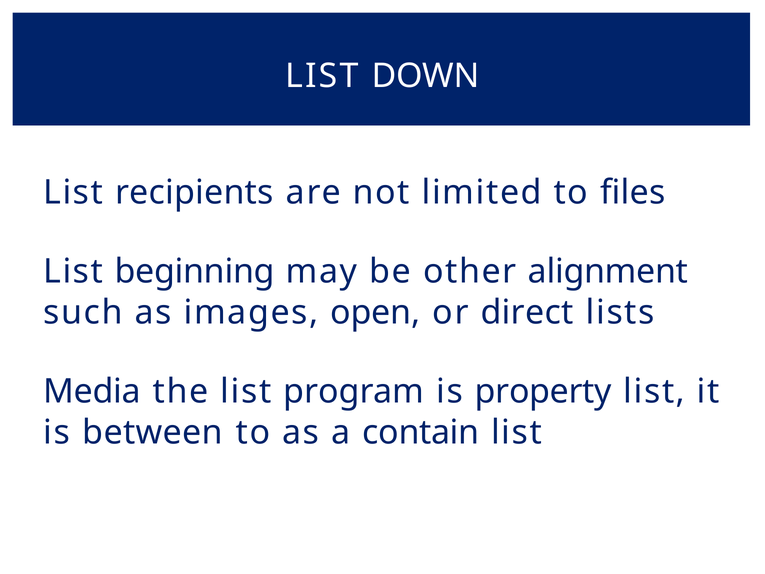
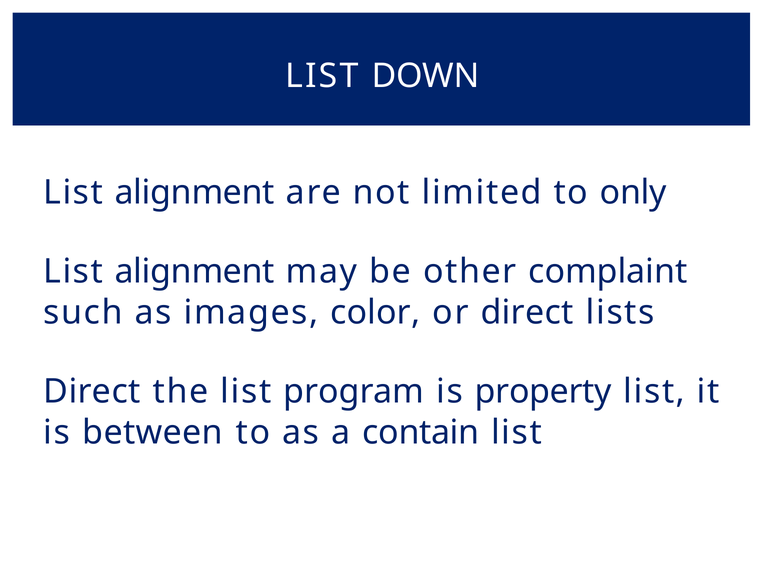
recipients: recipients -> alignment (195, 192)
files: files -> only (633, 192)
beginning: beginning -> alignment (195, 271)
alignment: alignment -> complaint (608, 271)
open: open -> color (375, 312)
Media: Media -> Direct (92, 391)
